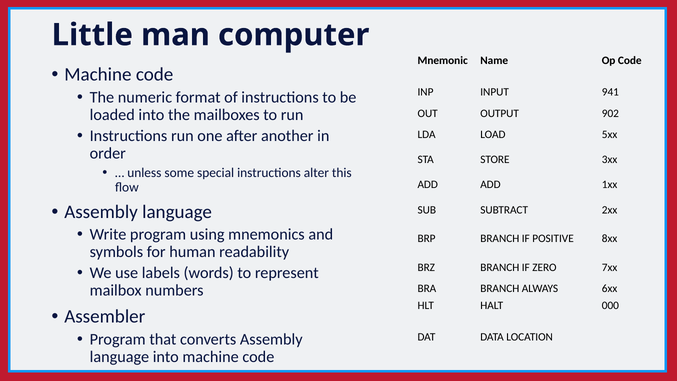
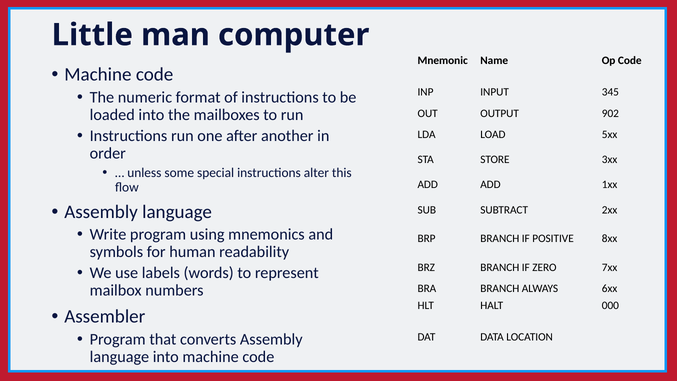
941: 941 -> 345 (610, 92)
